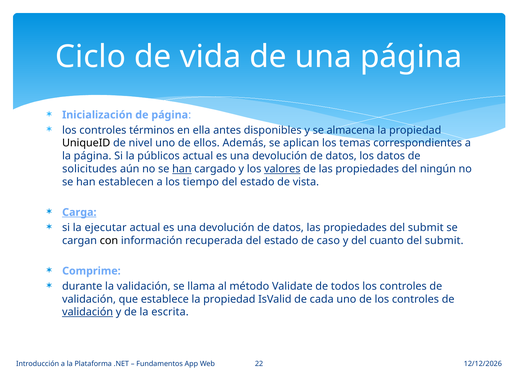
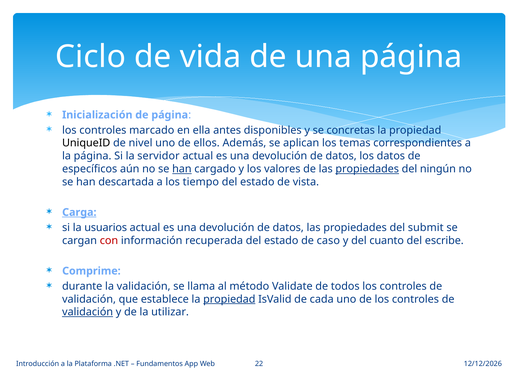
términos: términos -> marcado (152, 130)
almacena: almacena -> concretas (351, 130)
públicos: públicos -> servidor (158, 156)
solicitudes: solicitudes -> específicos (90, 169)
valores underline: present -> none (282, 169)
propiedades underline: none -> present (367, 169)
establecen: establecen -> descartada (126, 182)
ejecutar: ejecutar -> usuarios (106, 228)
con colour: black -> red (109, 241)
submit: submit -> escribe (444, 241)
propiedad underline: none -> present (229, 300)
escrita: escrita -> utilizar (170, 312)
